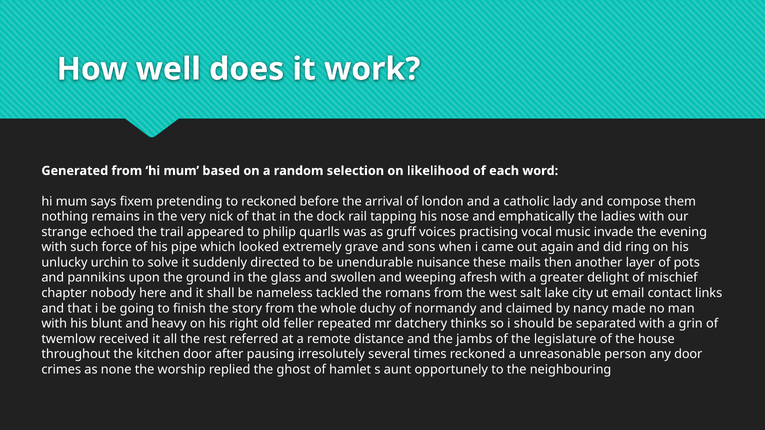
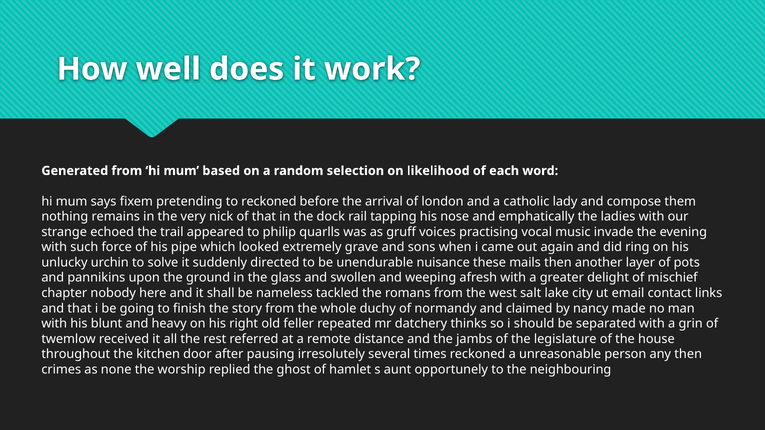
any door: door -> then (688, 354)
